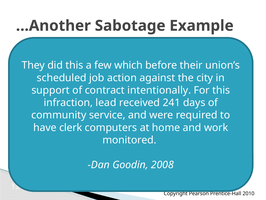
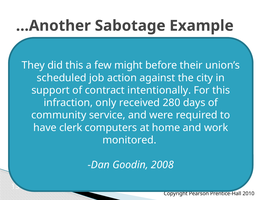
which: which -> might (129, 65)
lead: lead -> only (106, 102)
241: 241 -> 280 (172, 102)
